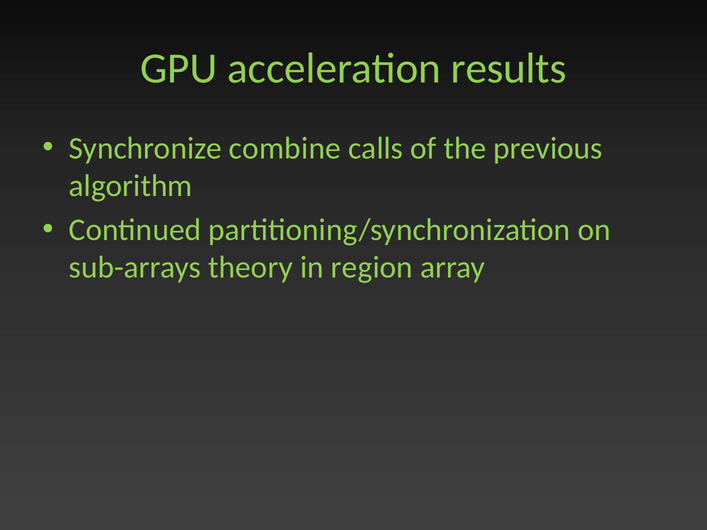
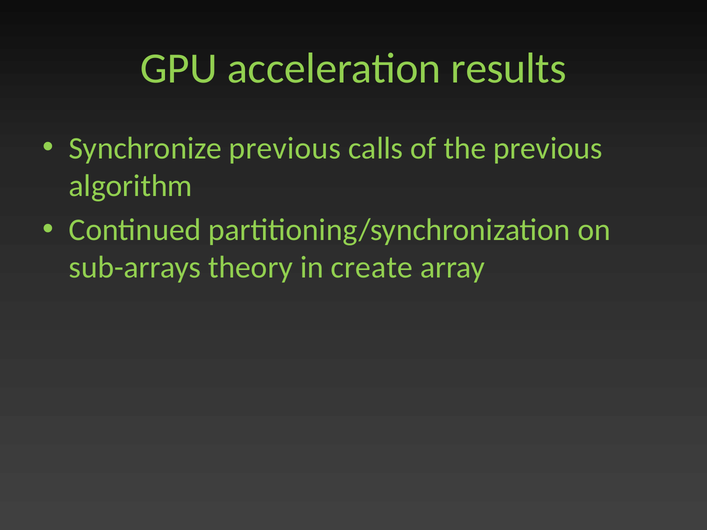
Synchronize combine: combine -> previous (285, 148)
region: region -> create (372, 268)
